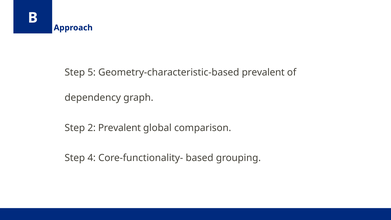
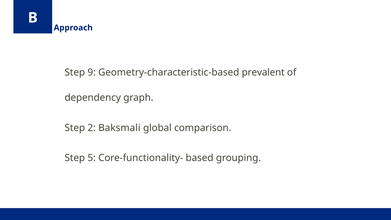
5: 5 -> 9 (92, 72)
2 Prevalent: Prevalent -> Baksmali (119, 128)
4: 4 -> 5 (92, 158)
